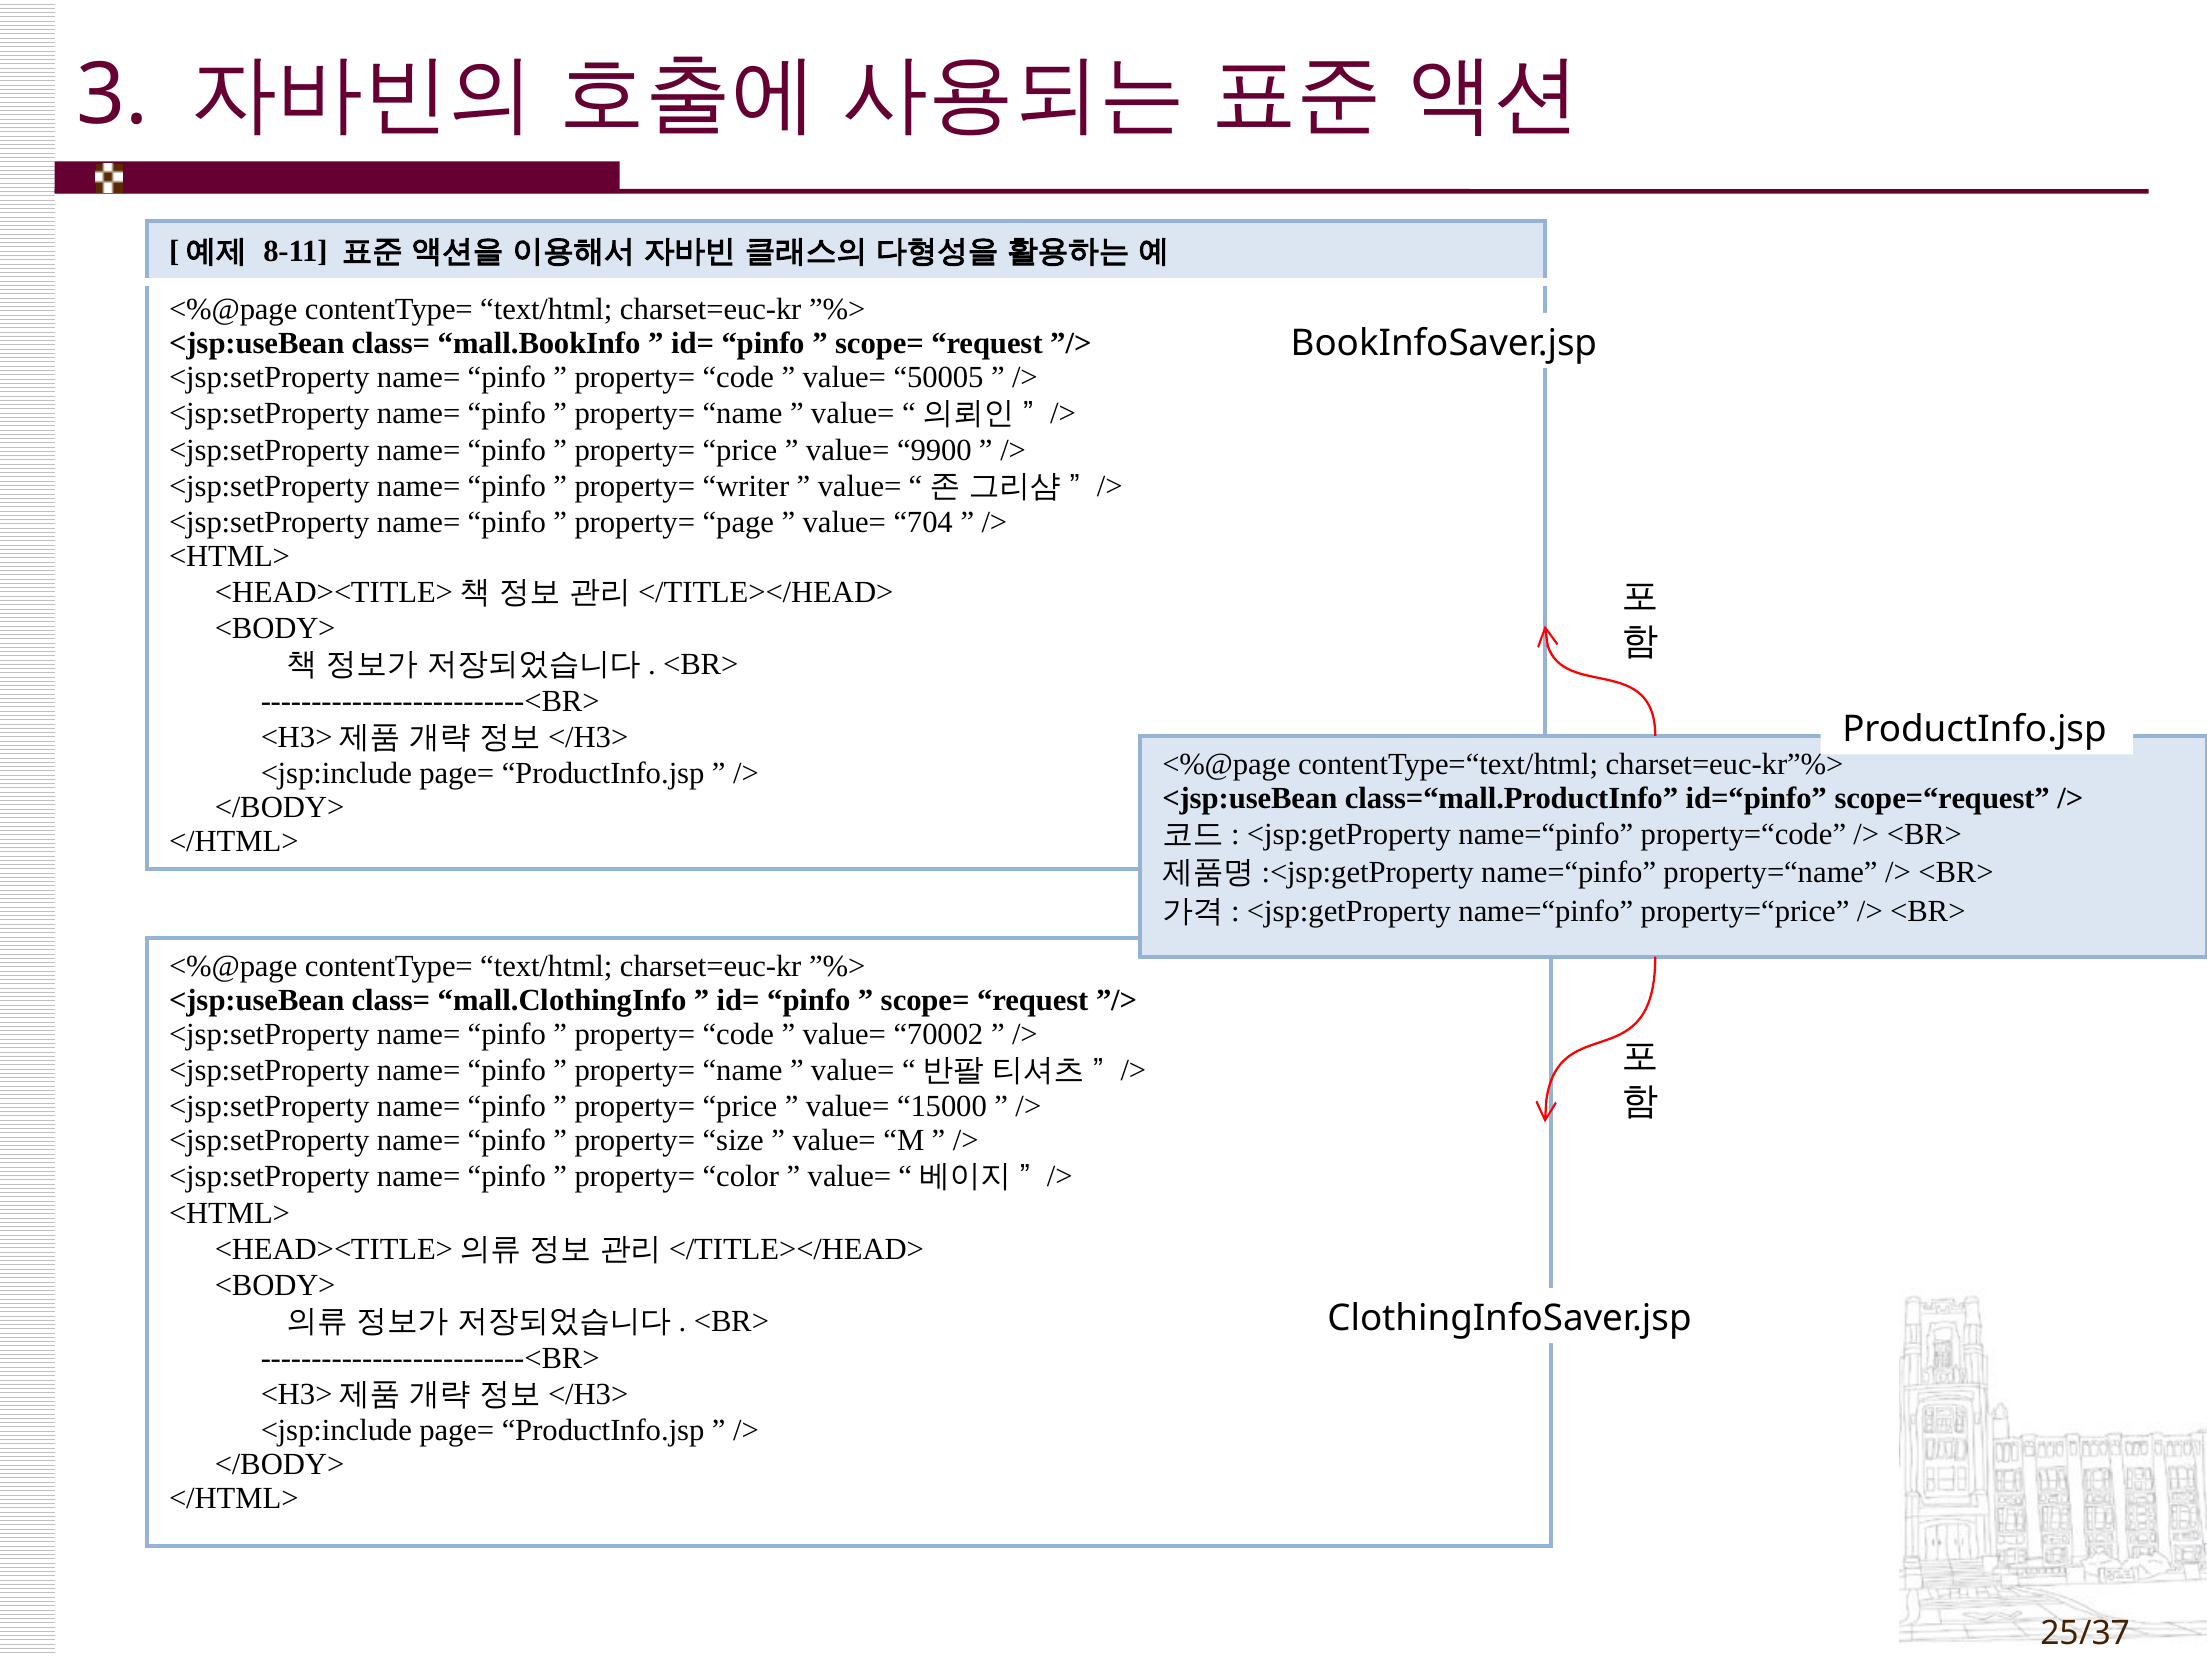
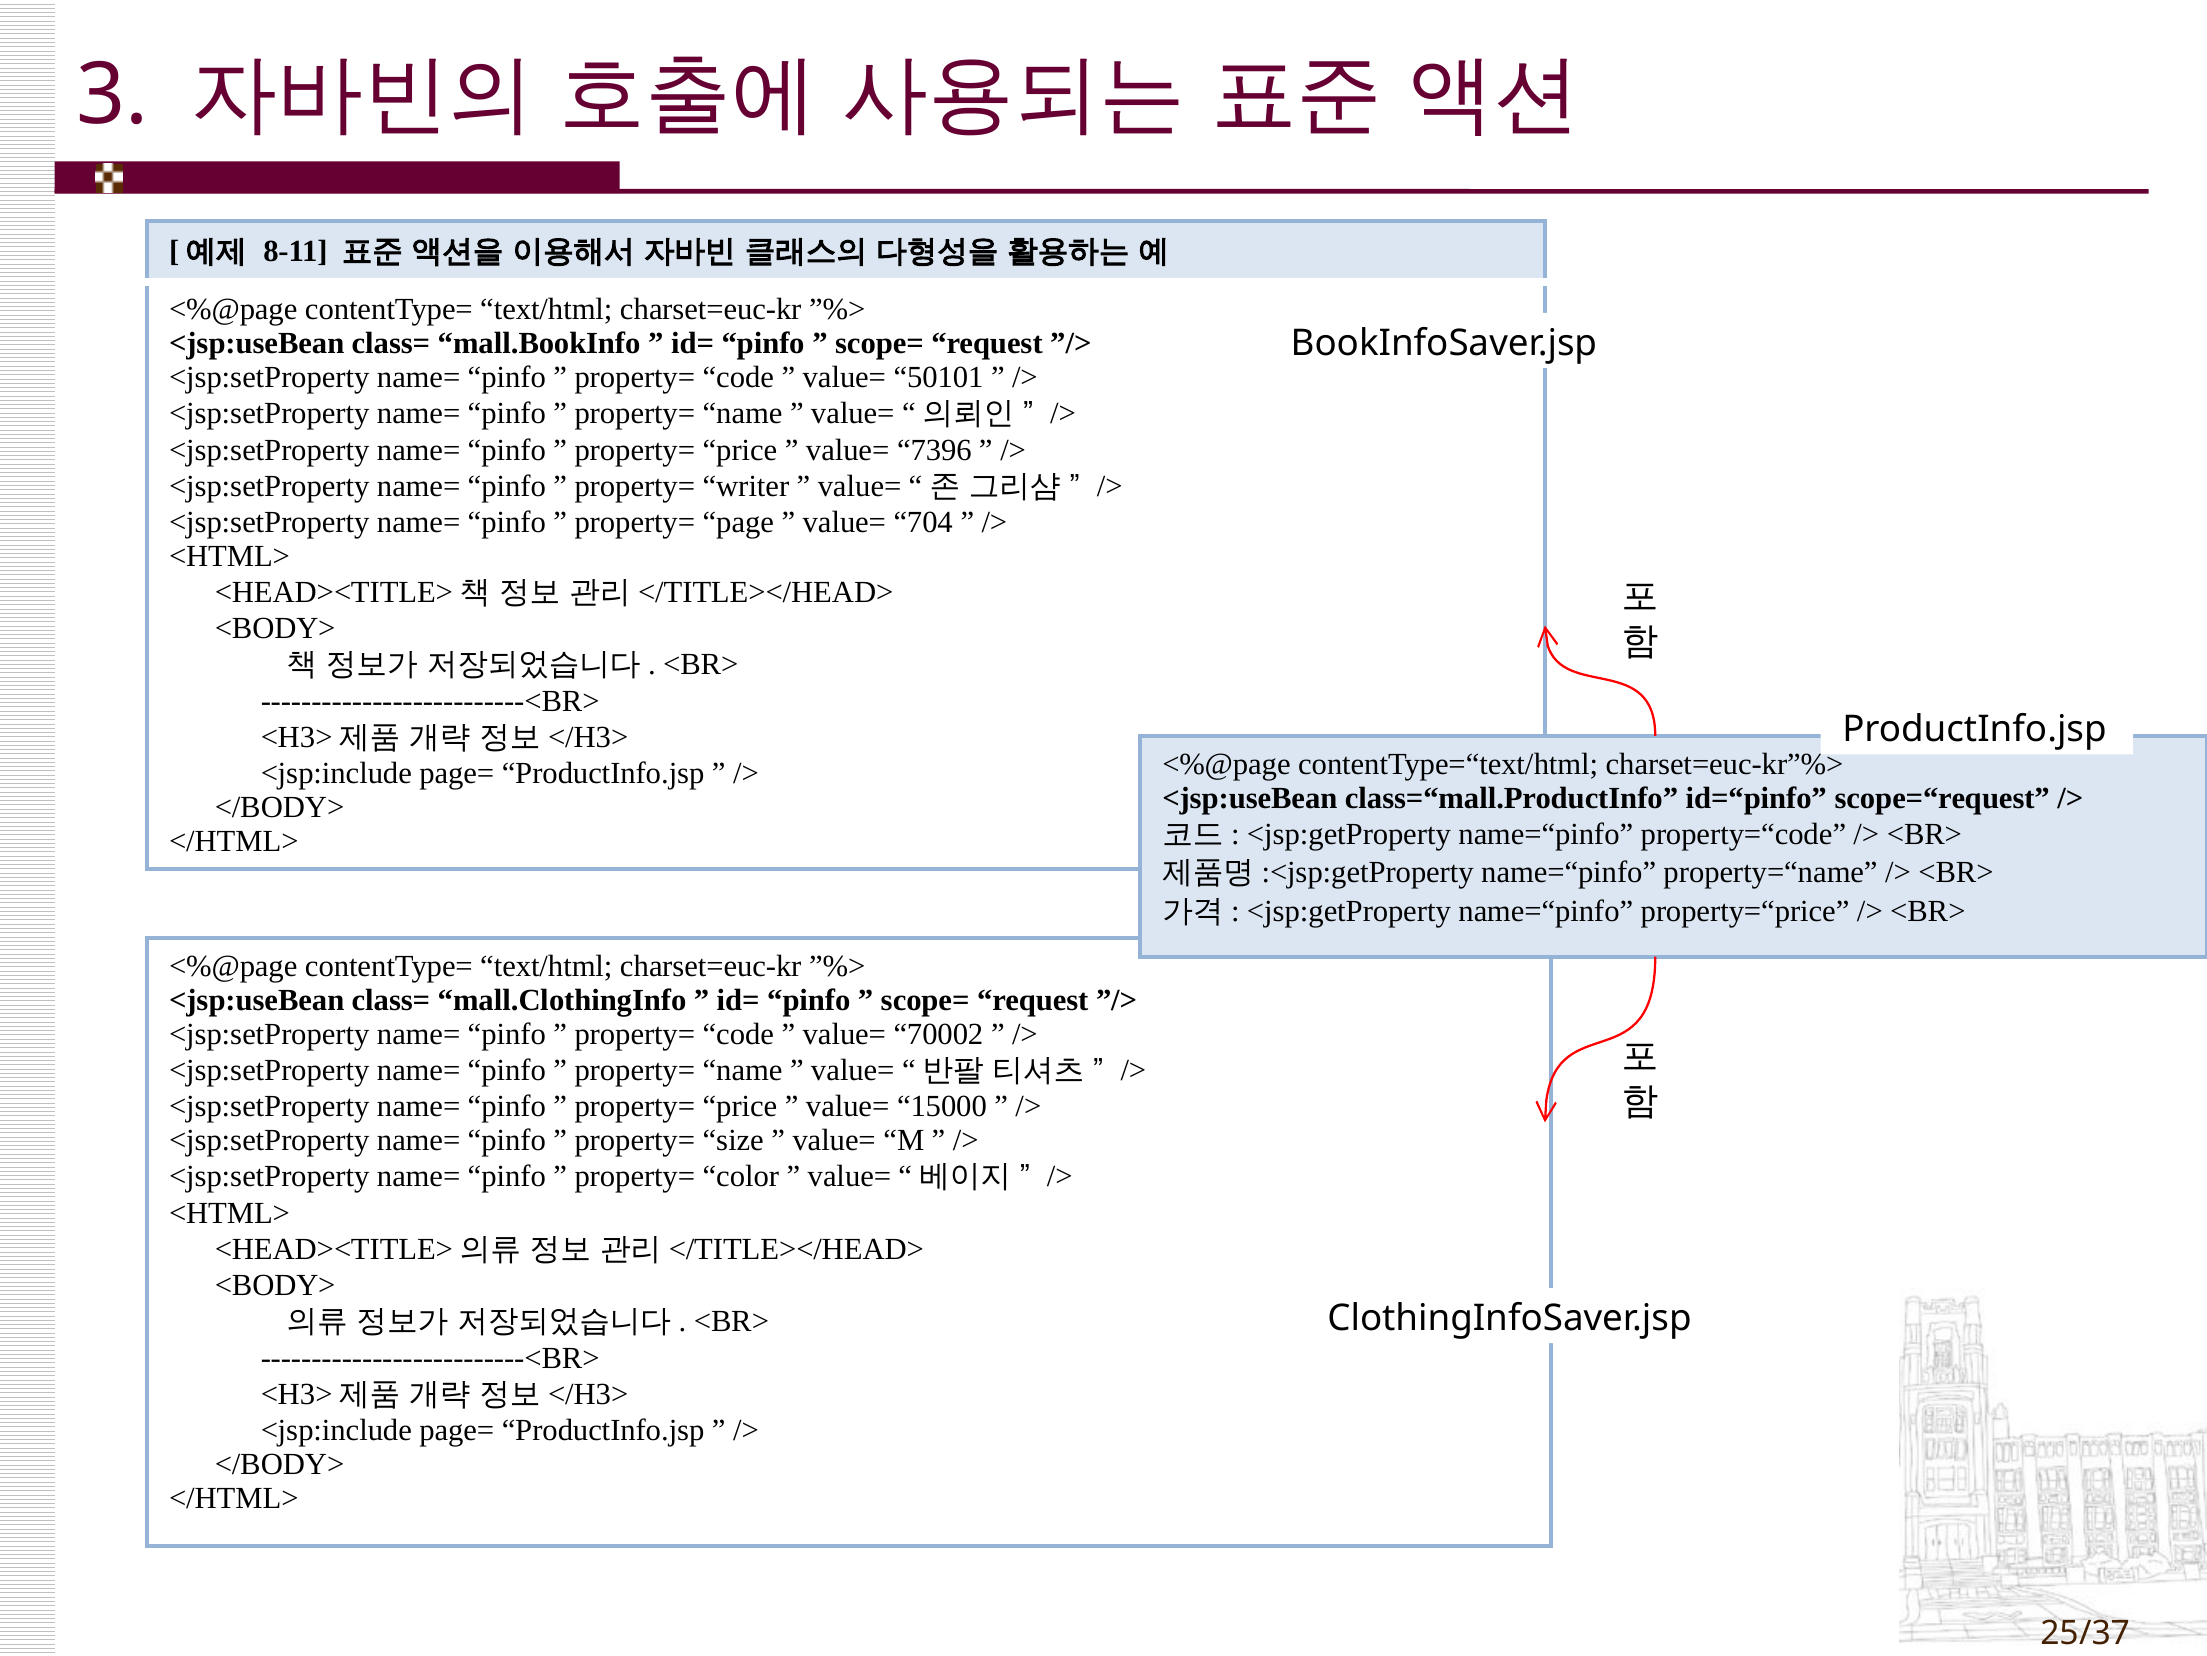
50005: 50005 -> 50101 (939, 377)
9900: 9900 -> 7396 (934, 450)
